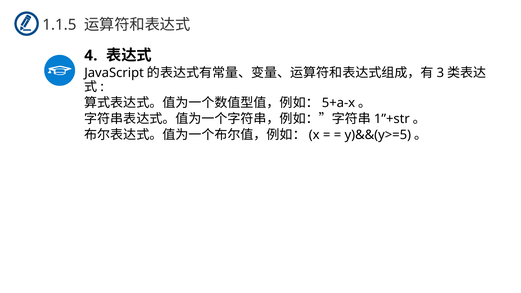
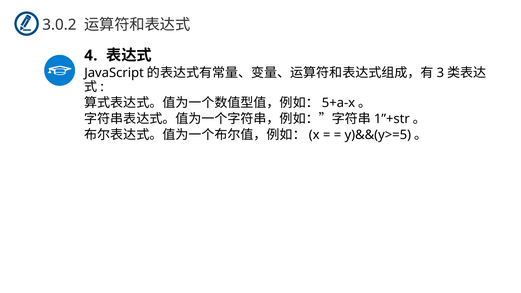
1.1.5: 1.1.5 -> 3.0.2 (59, 25)
